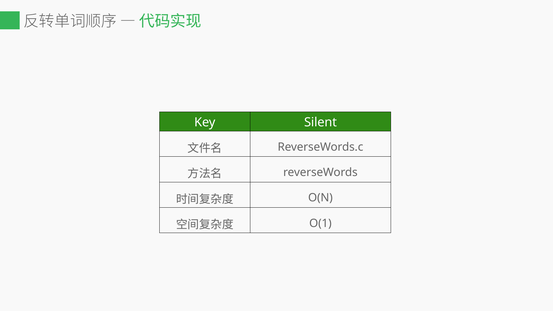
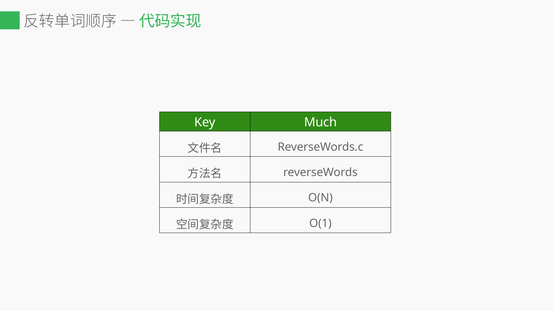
Silent: Silent -> Much (320, 122)
